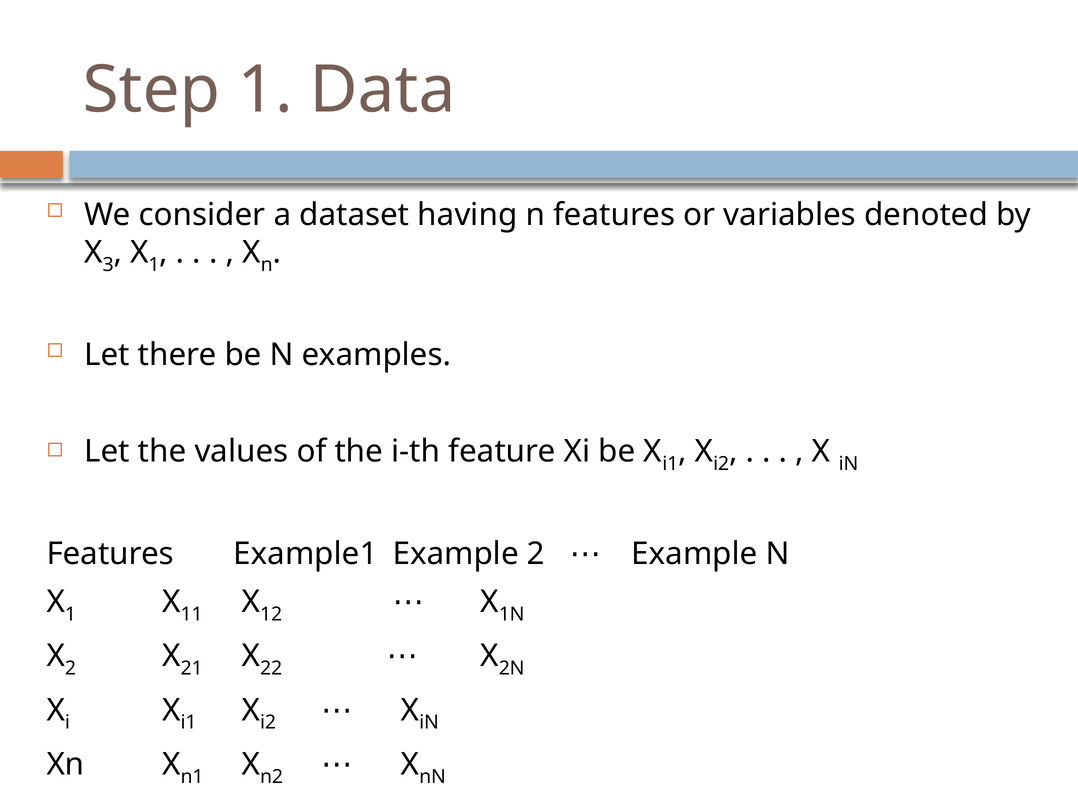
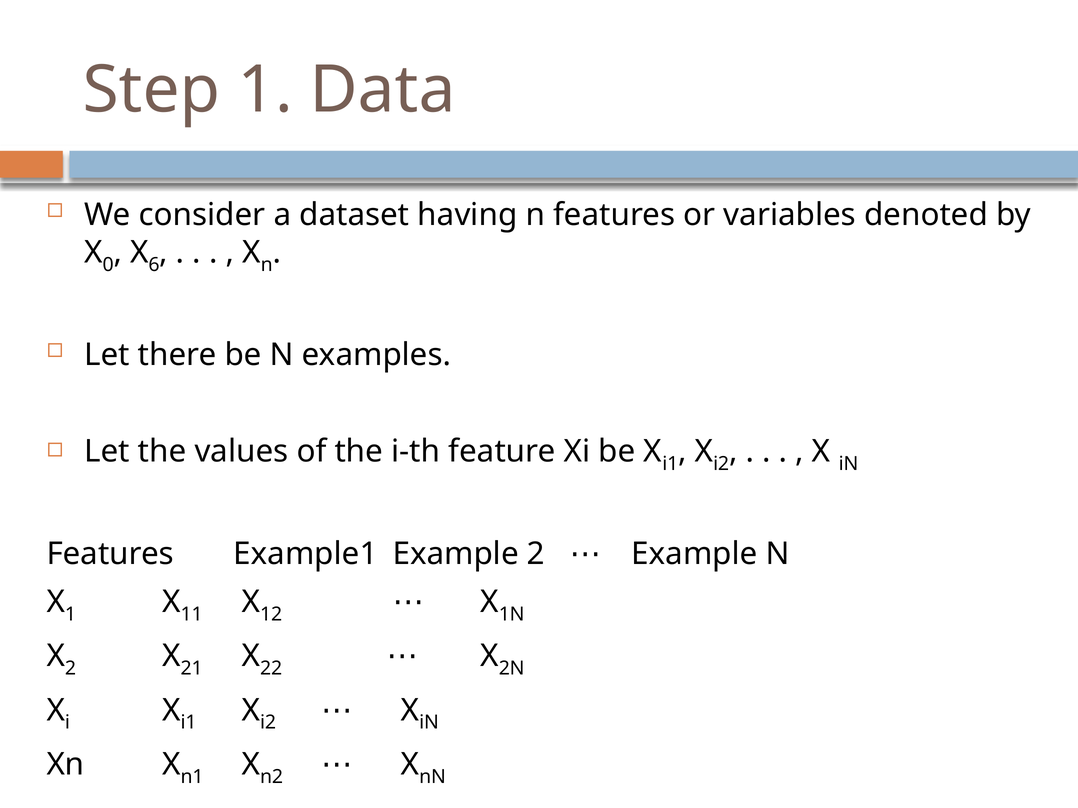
3: 3 -> 0 (108, 265)
1: 1 -> 6 (154, 265)
